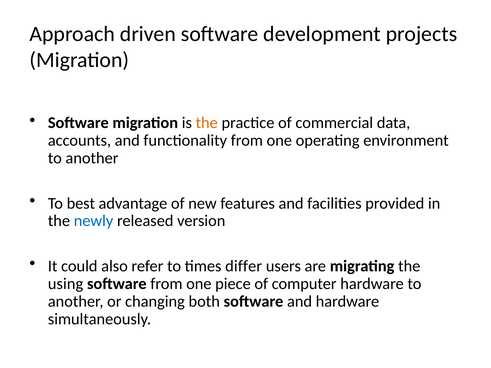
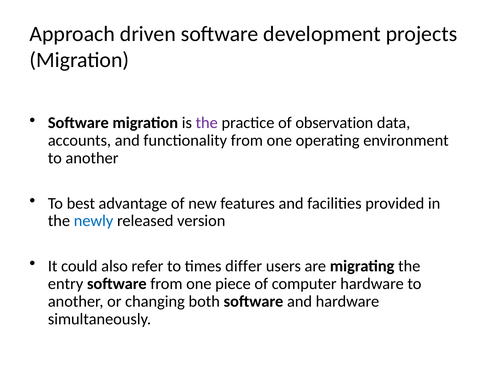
the colour: orange -> purple (207, 123)
commercial: commercial -> observation (334, 123)
using: using -> entry (66, 284)
